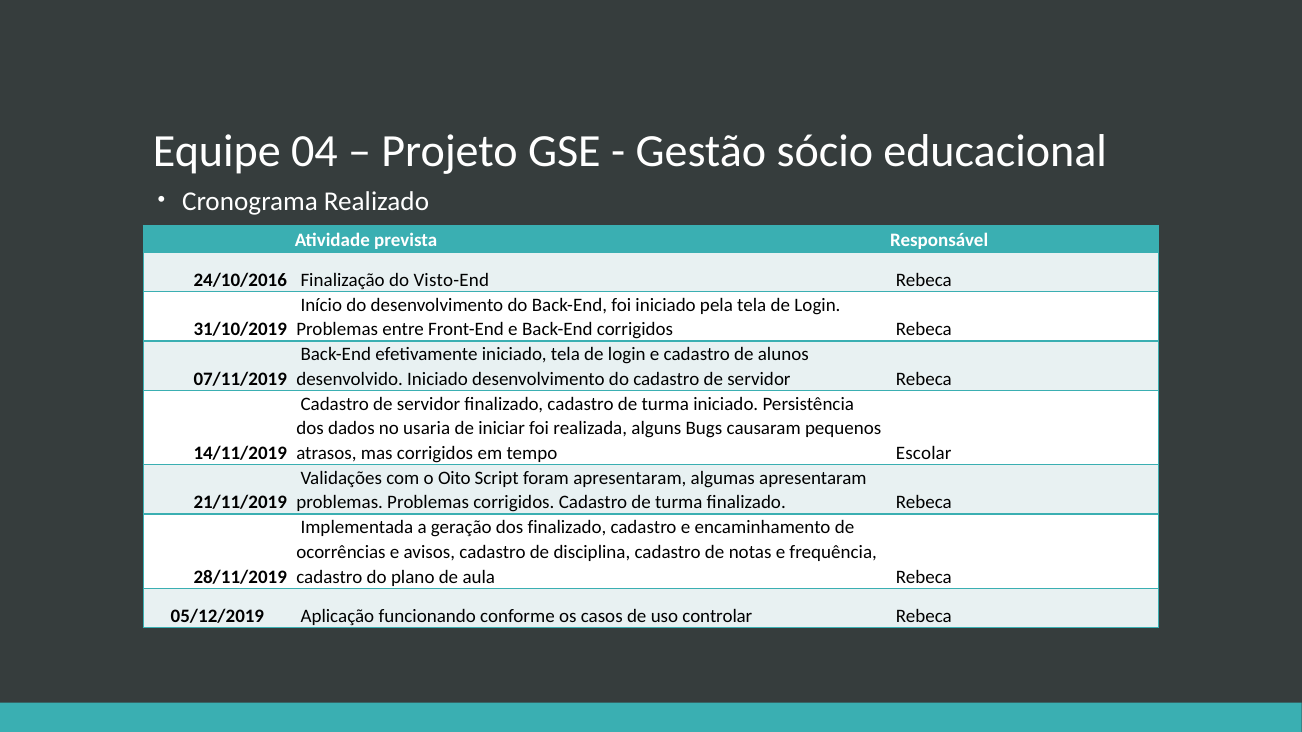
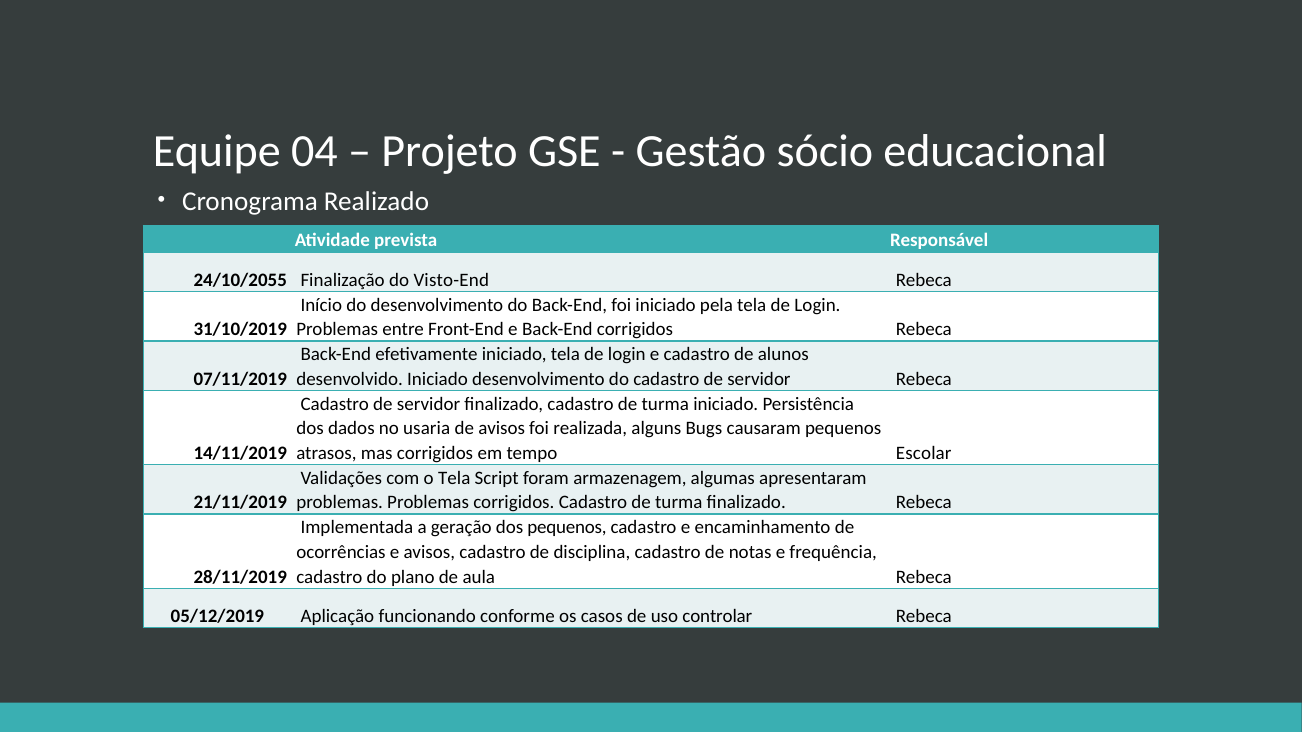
24/10/2016: 24/10/2016 -> 24/10/2055 (240, 280)
de iniciar: iniciar -> avisos (502, 429)
o Oito: Oito -> Tela (454, 478)
foram apresentaram: apresentaram -> armazenagem (630, 478)
dos finalizado: finalizado -> pequenos (567, 528)
